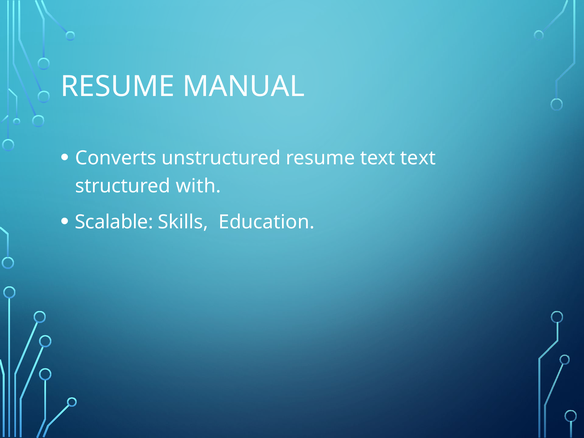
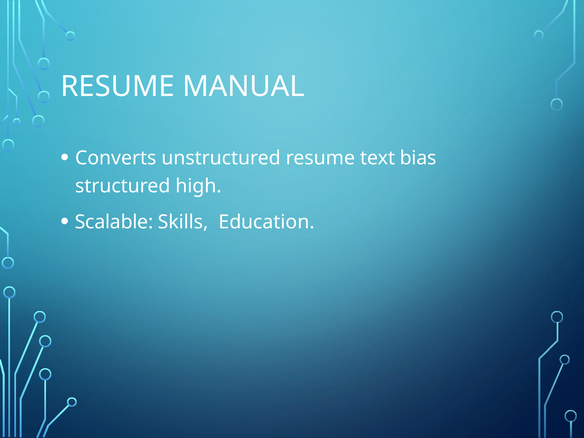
text text: text -> bias (418, 158)
with: with -> high (199, 186)
